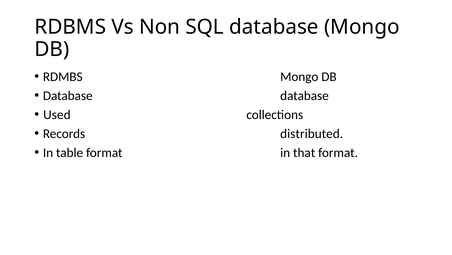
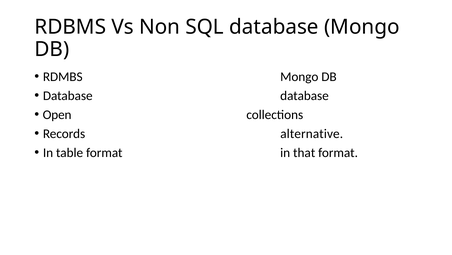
Used: Used -> Open (57, 114)
distributed: distributed -> alternative (312, 133)
